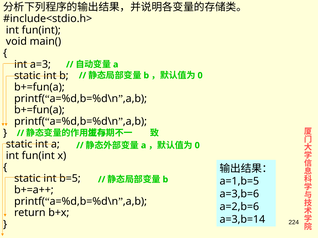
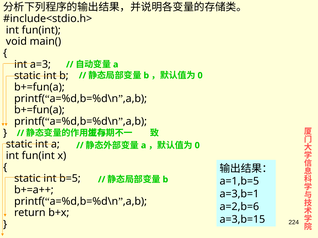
a=3,b=6: a=3,b=6 -> a=3,b=1 (239, 194)
a=3,b=14: a=3,b=14 -> a=3,b=15 (242, 220)
